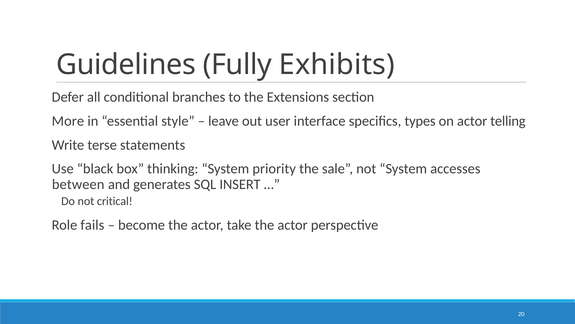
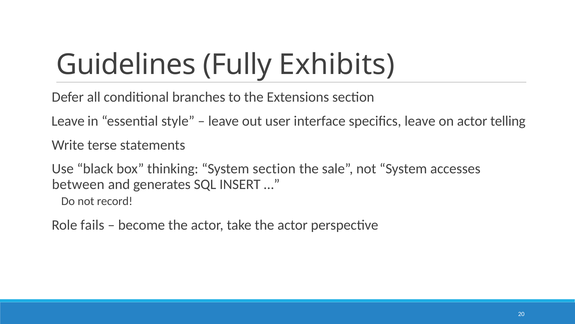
More: More -> Leave (68, 121)
specifics types: types -> leave (420, 121)
System priority: priority -> section (274, 169)
critical: critical -> record (115, 201)
